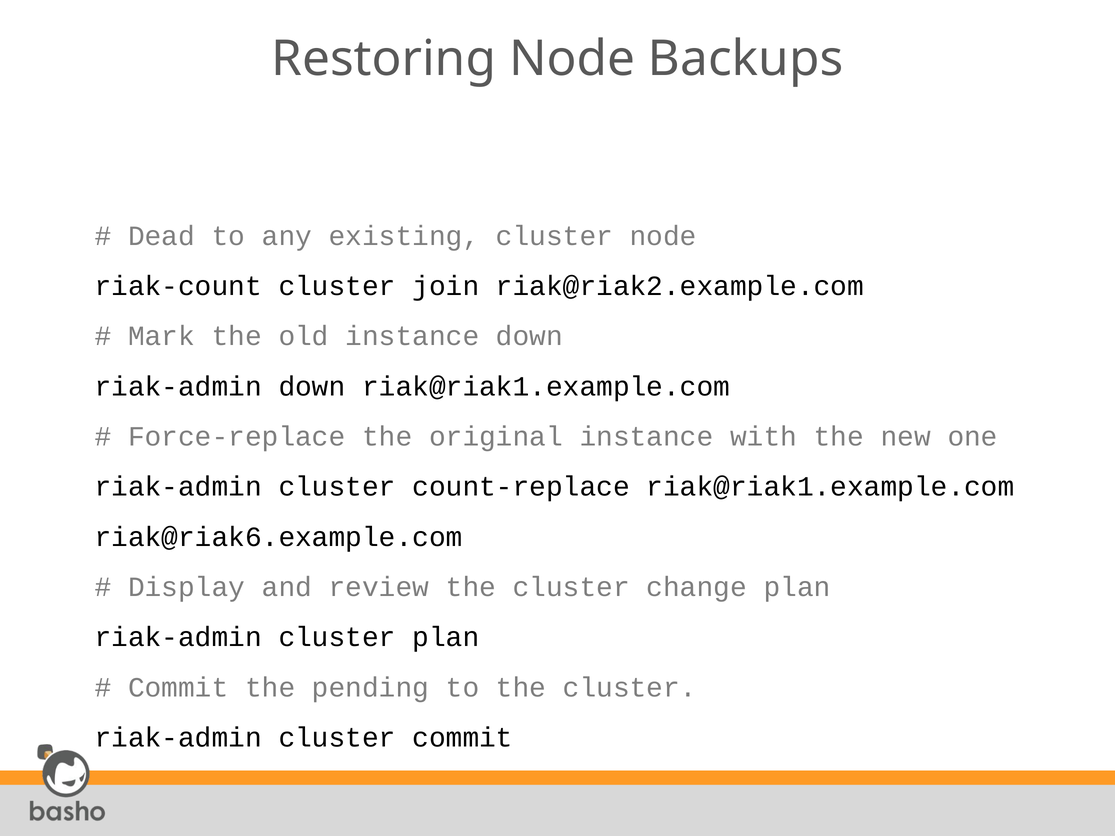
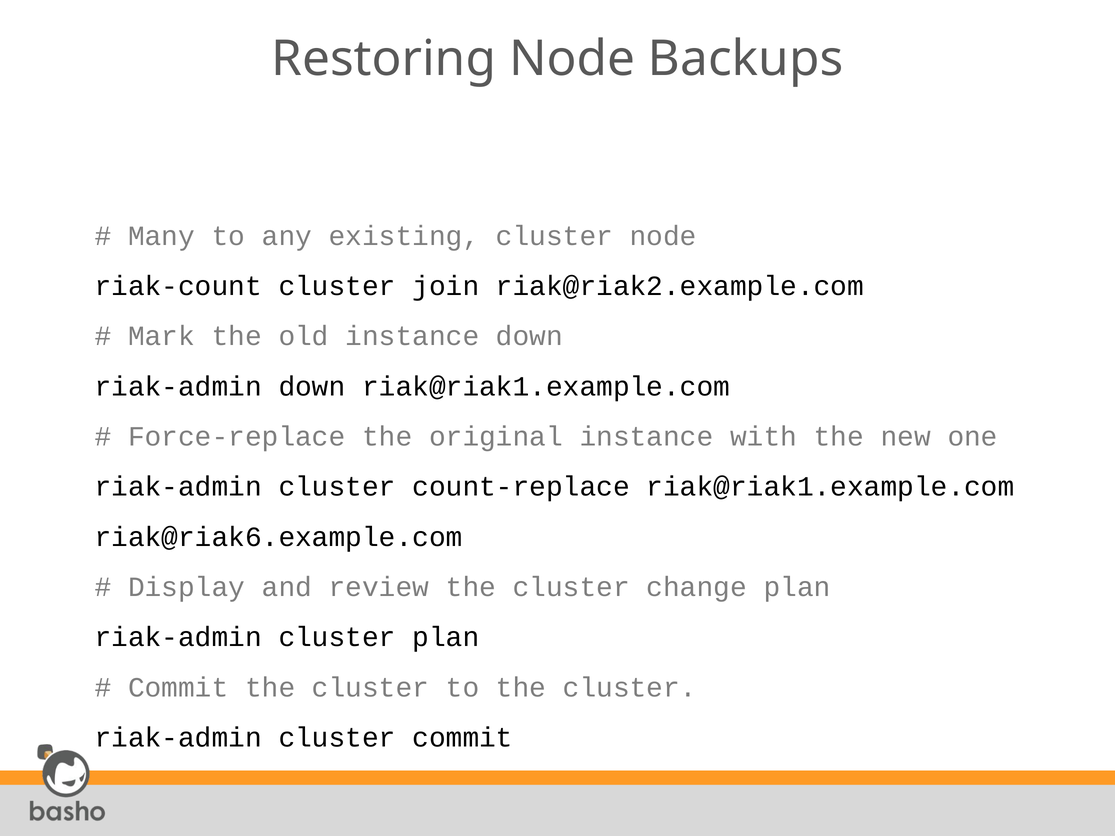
Dead: Dead -> Many (161, 236)
Commit the pending: pending -> cluster (371, 688)
